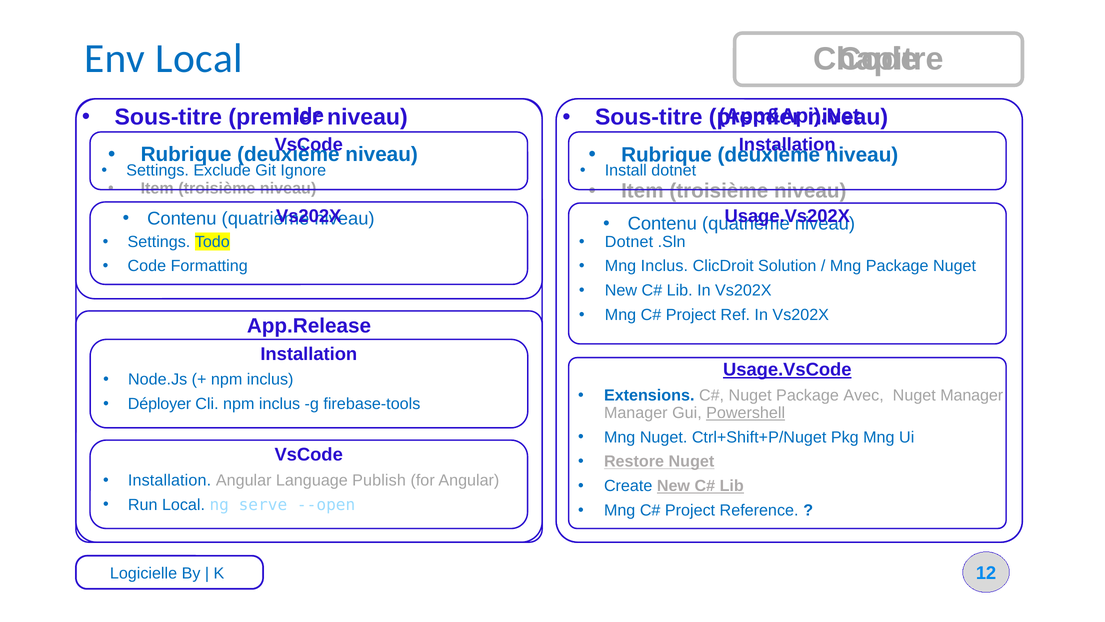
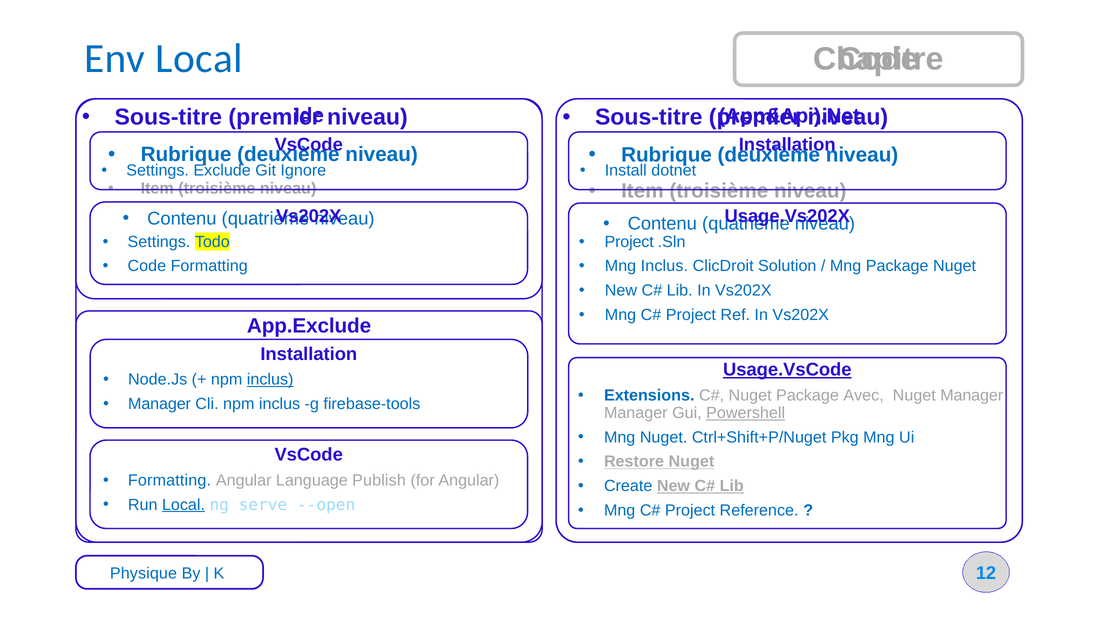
Dotnet: Dotnet -> Project (629, 242)
App.Release: App.Release -> App.Exclude (309, 326)
inclus underline: none -> present (270, 379)
Déployer: Déployer -> Manager (160, 404)
Installation: Installation -> Formatting (170, 480)
Local underline: none -> present (184, 504)
Logicielle: Logicielle -> Physique (143, 573)
